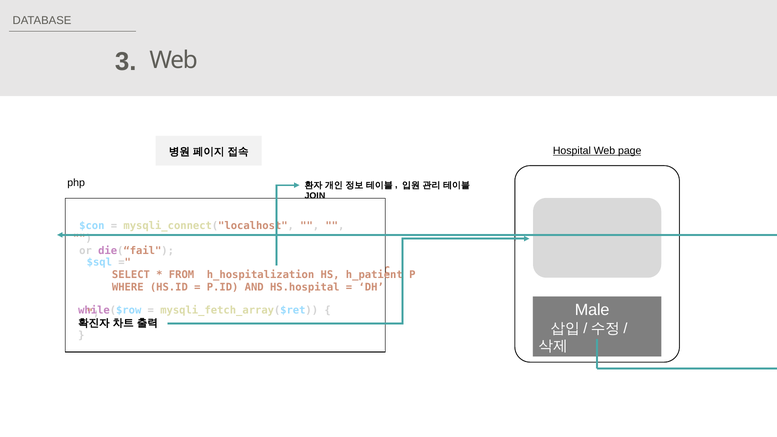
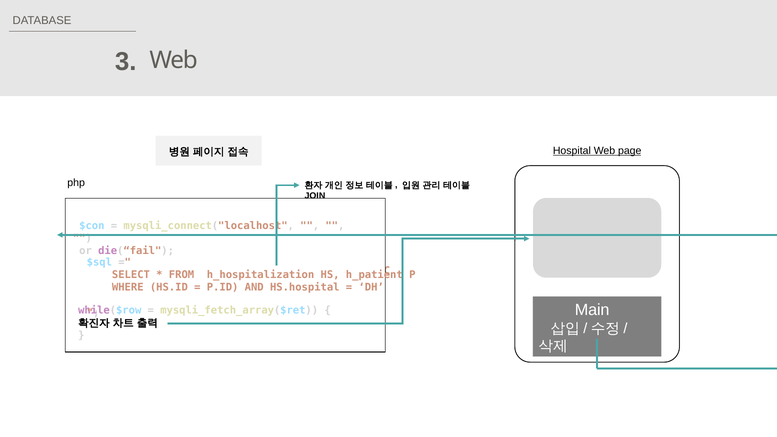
Male: Male -> Main (592, 310)
